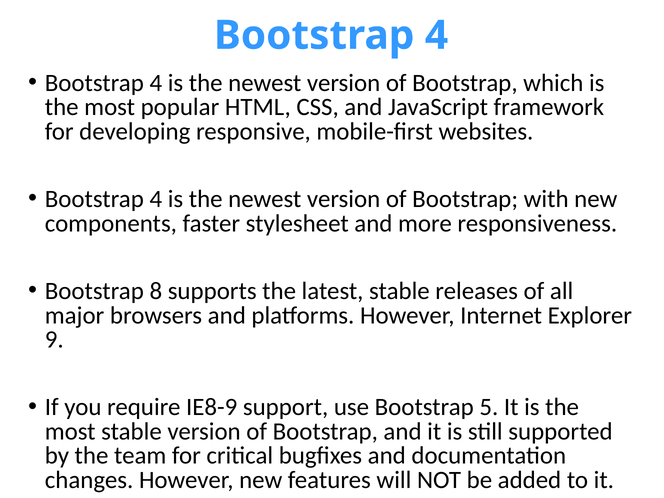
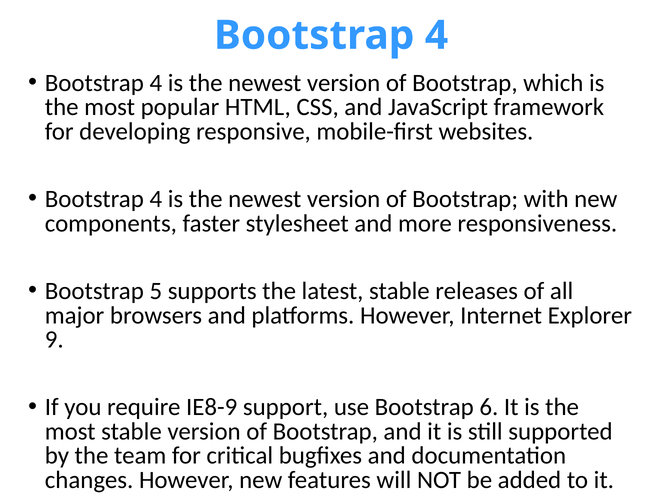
8: 8 -> 5 (156, 291)
5: 5 -> 6 (489, 407)
